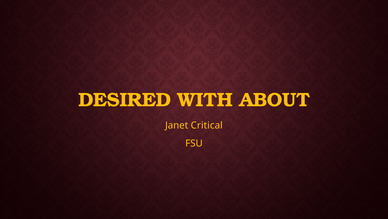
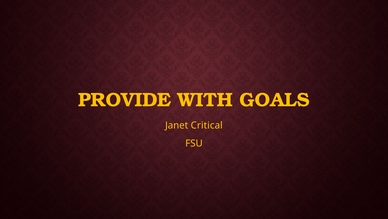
DESIRED: DESIRED -> PROVIDE (125, 100)
ABOUT: ABOUT -> GOALS (275, 100)
